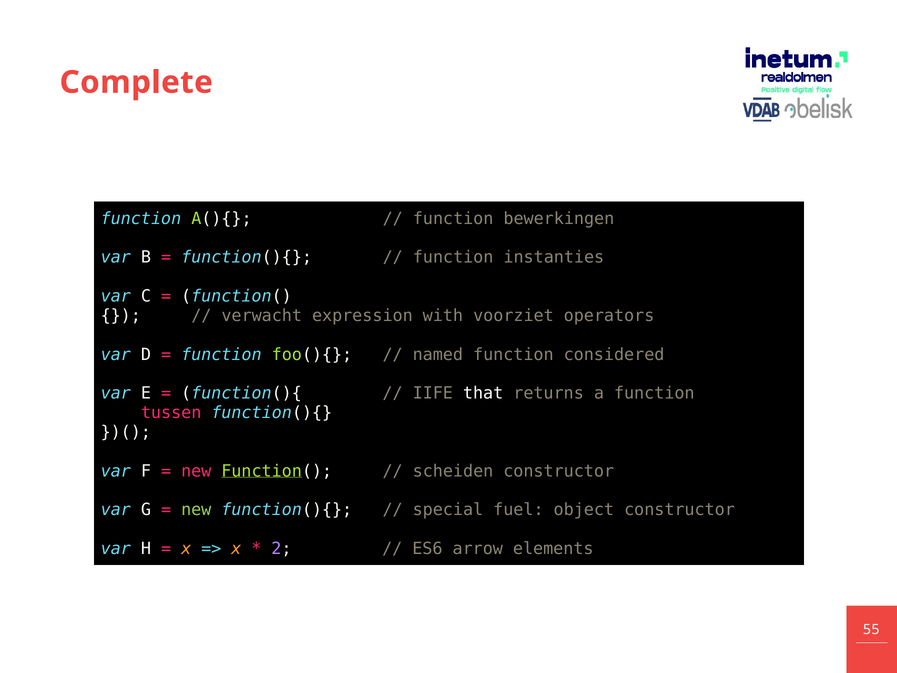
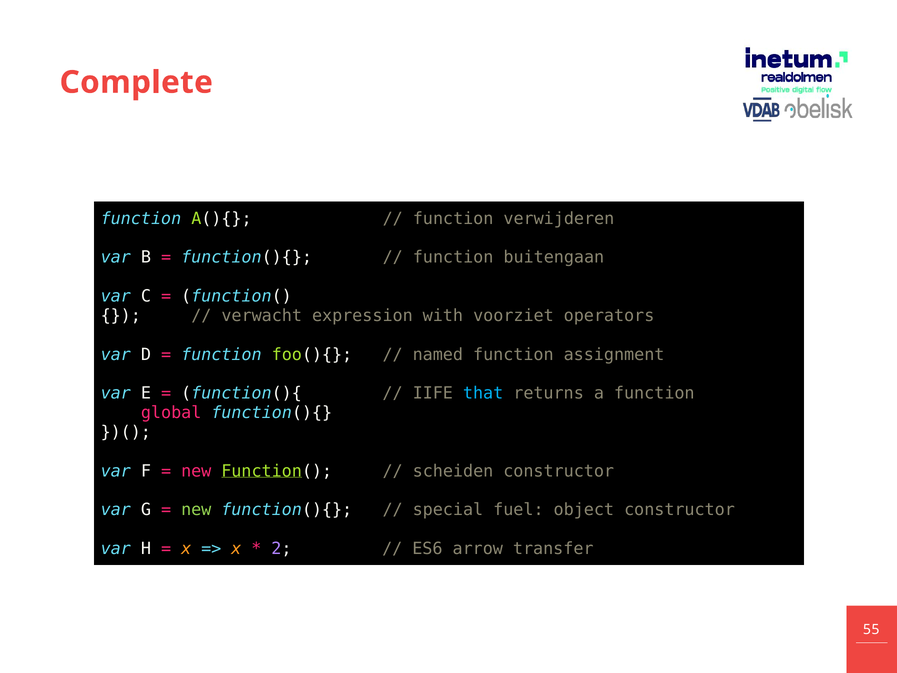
bewerkingen: bewerkingen -> verwijderen (559, 218)
instanties: instanties -> buitengaan (554, 257)
considered: considered -> assignment (614, 354)
that colour: white -> light blue (483, 393)
tussen: tussen -> global (171, 413)
elements: elements -> transfer (553, 549)
